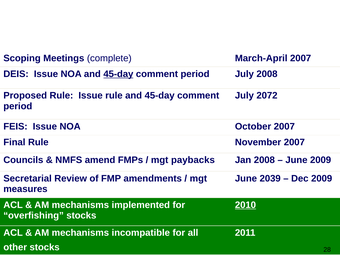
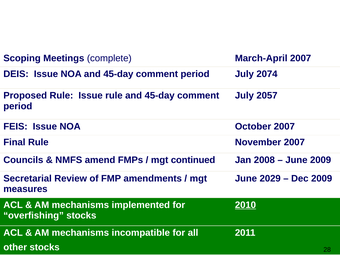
45-day underline: present -> none (118, 74)
July 2008: 2008 -> 2074 (267, 74)
2072: 2072 -> 2057 (267, 96)
paybacks: paybacks -> continued (193, 160)
2039: 2039 -> 2029 (270, 178)
